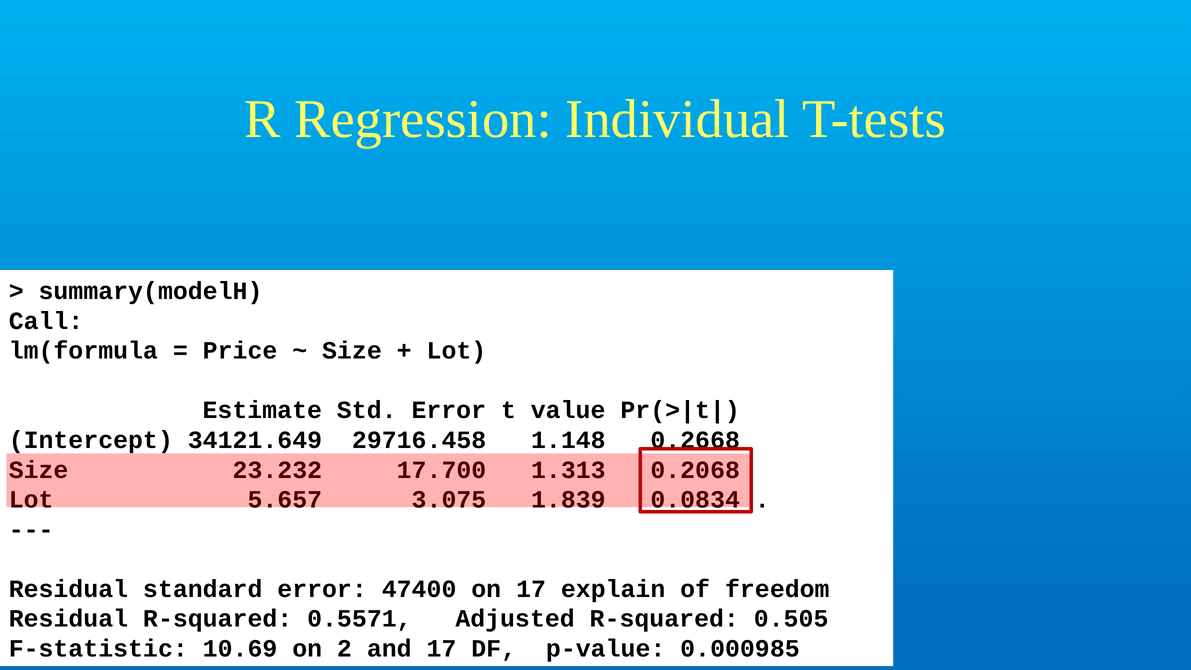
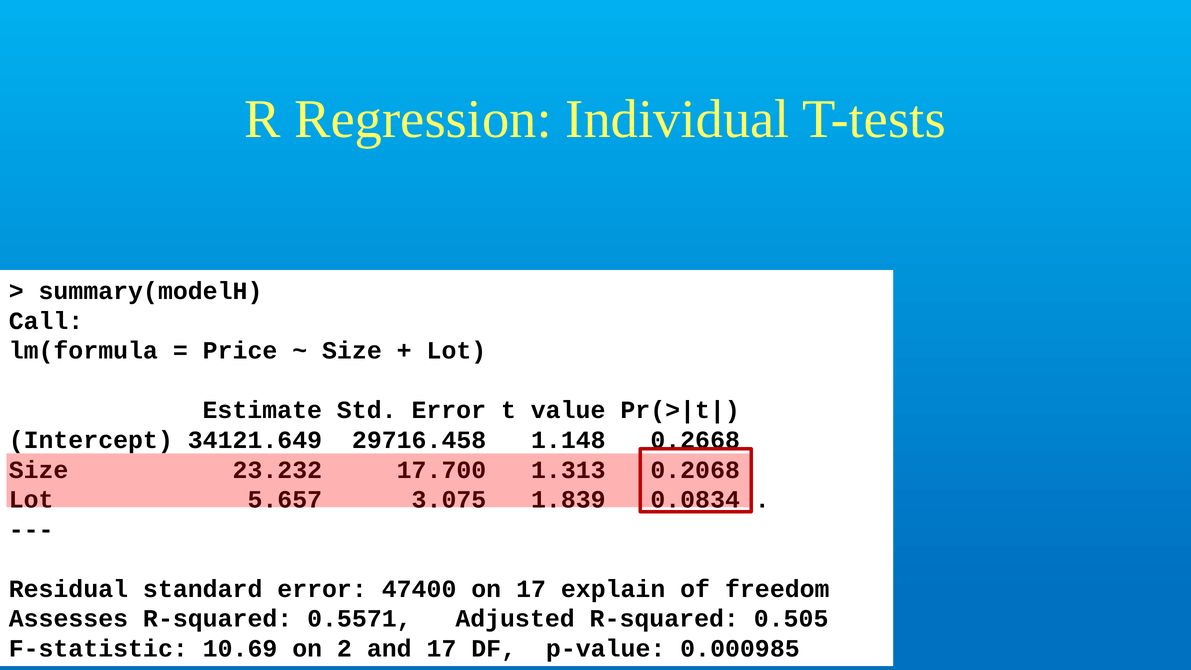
Residual: Residual -> Assesses (68, 619)
